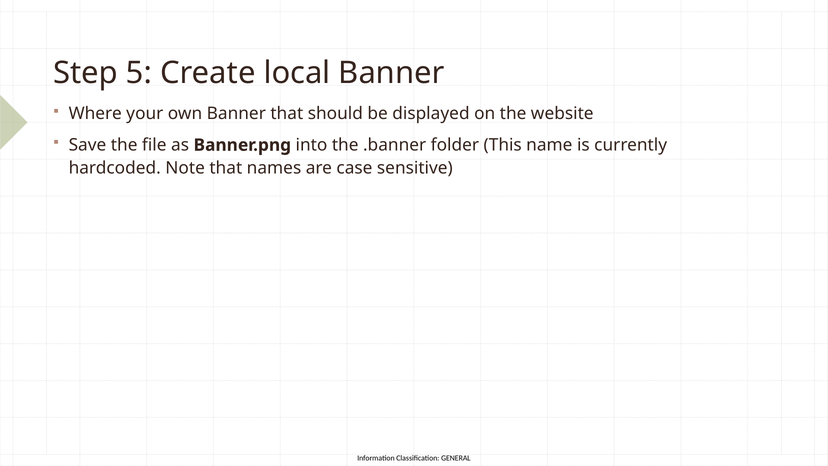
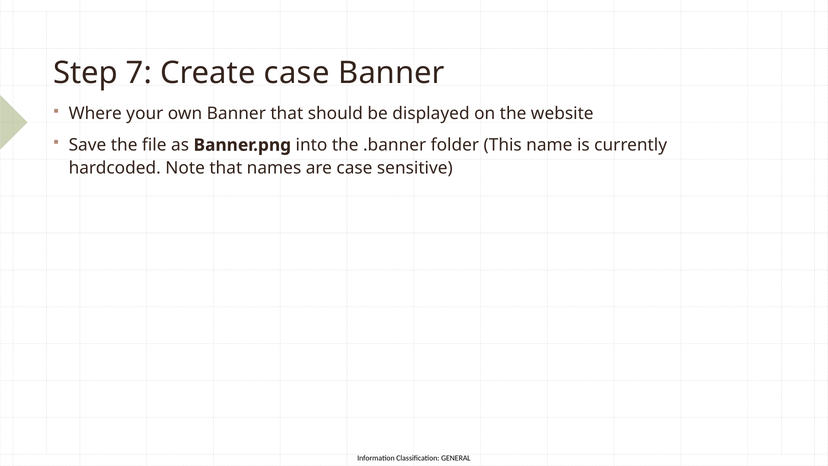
5: 5 -> 7 (139, 73)
Create local: local -> case (297, 73)
